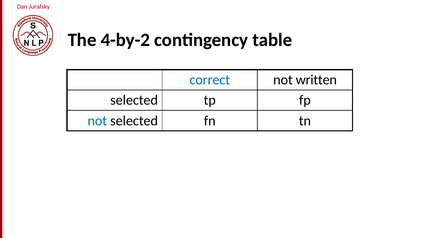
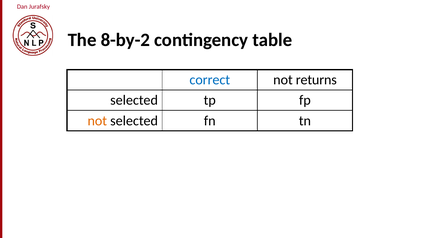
4-by-2: 4-by-2 -> 8-by-2 (125, 40)
written: written -> returns (316, 80)
not colour: blue -> orange (97, 121)
